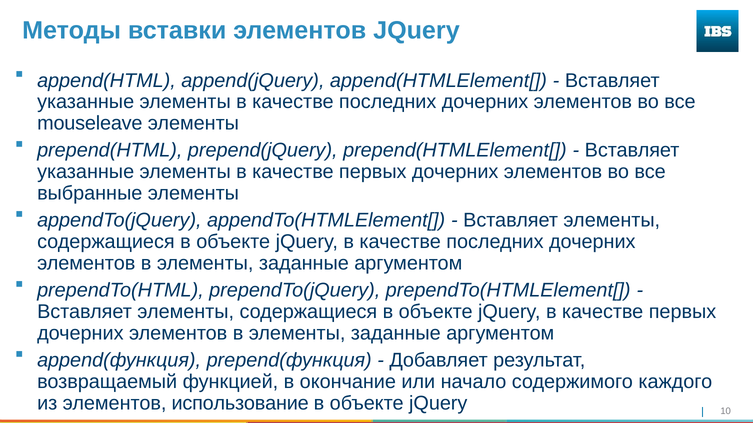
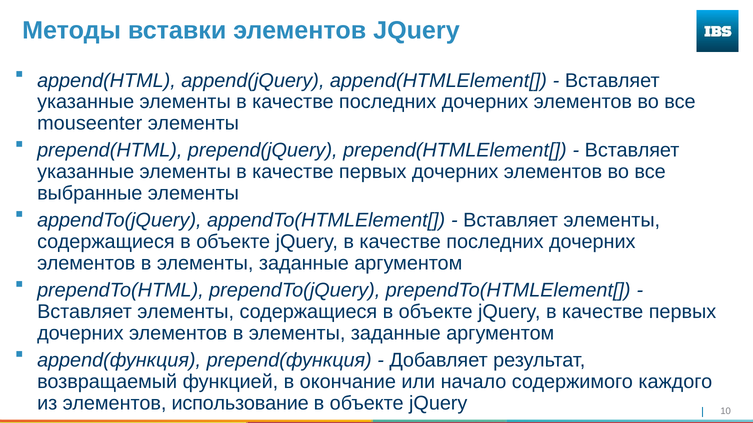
mouseleave: mouseleave -> mouseenter (90, 124)
